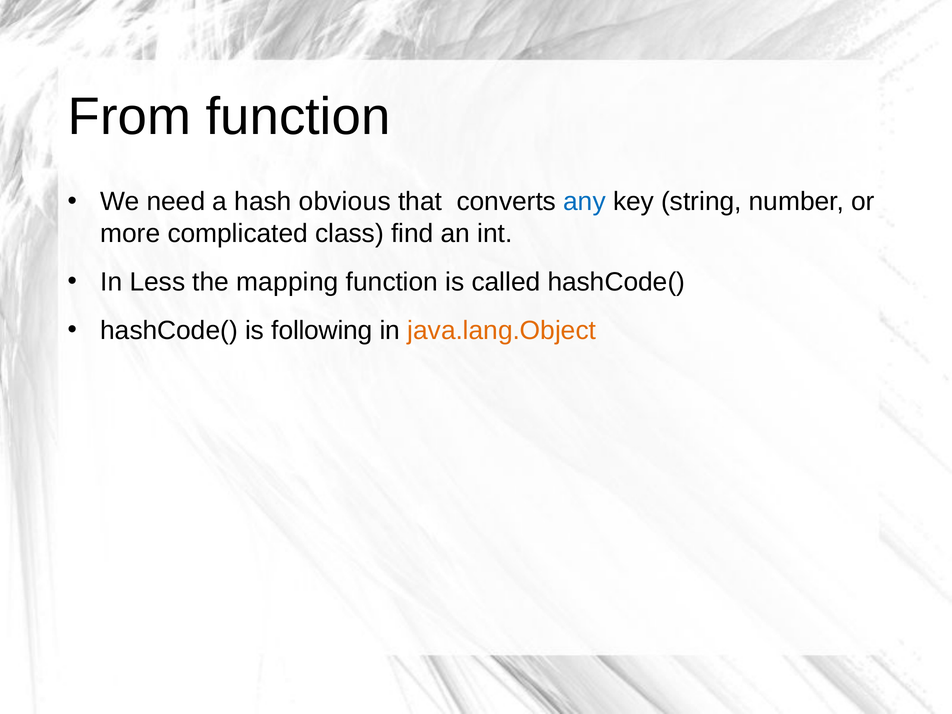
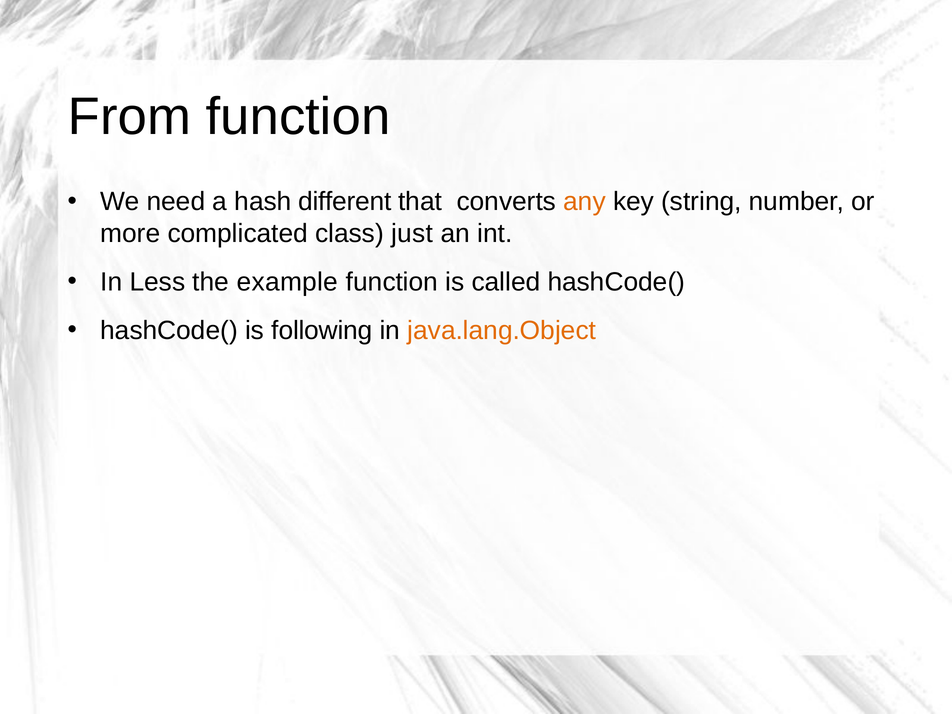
obvious: obvious -> different (345, 202)
any colour: blue -> orange (585, 202)
find: find -> just (412, 233)
mapping: mapping -> example (287, 282)
